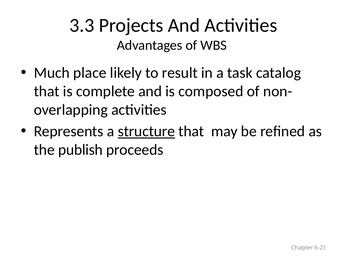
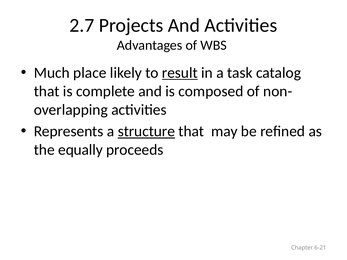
3.3: 3.3 -> 2.7 (82, 25)
result underline: none -> present (180, 73)
publish: publish -> equally (80, 150)
